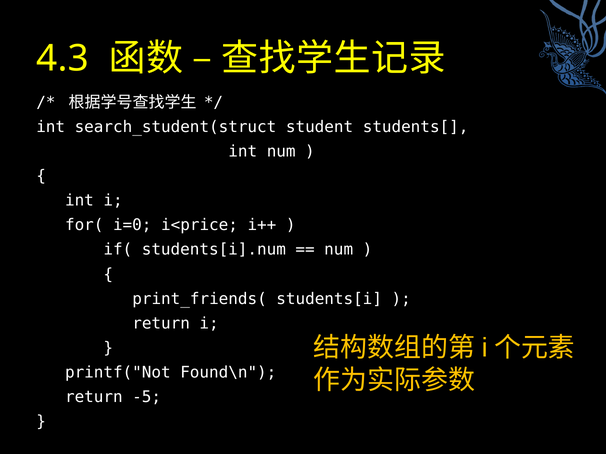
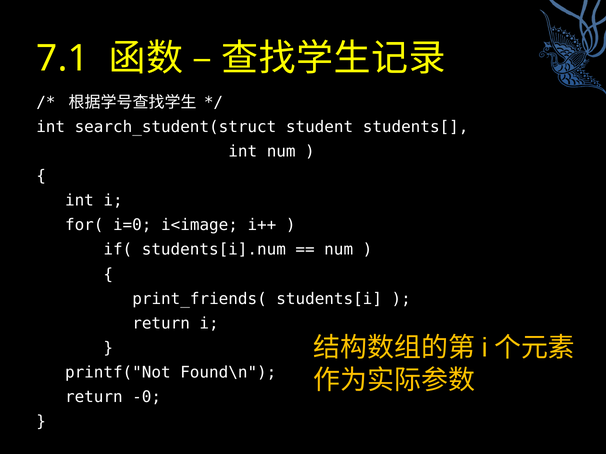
4.3: 4.3 -> 7.1 (63, 59)
i<price: i<price -> i<image (200, 225)
-5: -5 -> -0 (147, 397)
